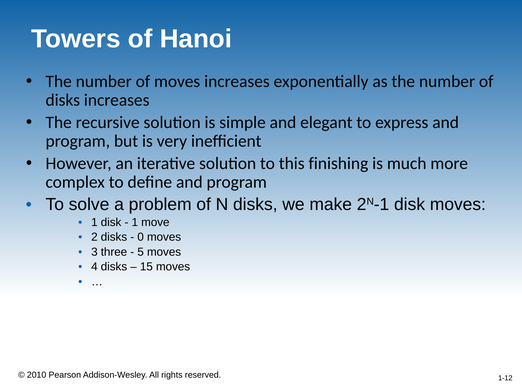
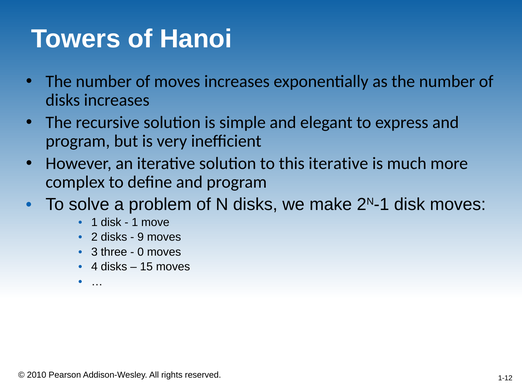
this finishing: finishing -> iterative (338, 164)
0: 0 -> 9 (141, 237)
5: 5 -> 0 (141, 252)
